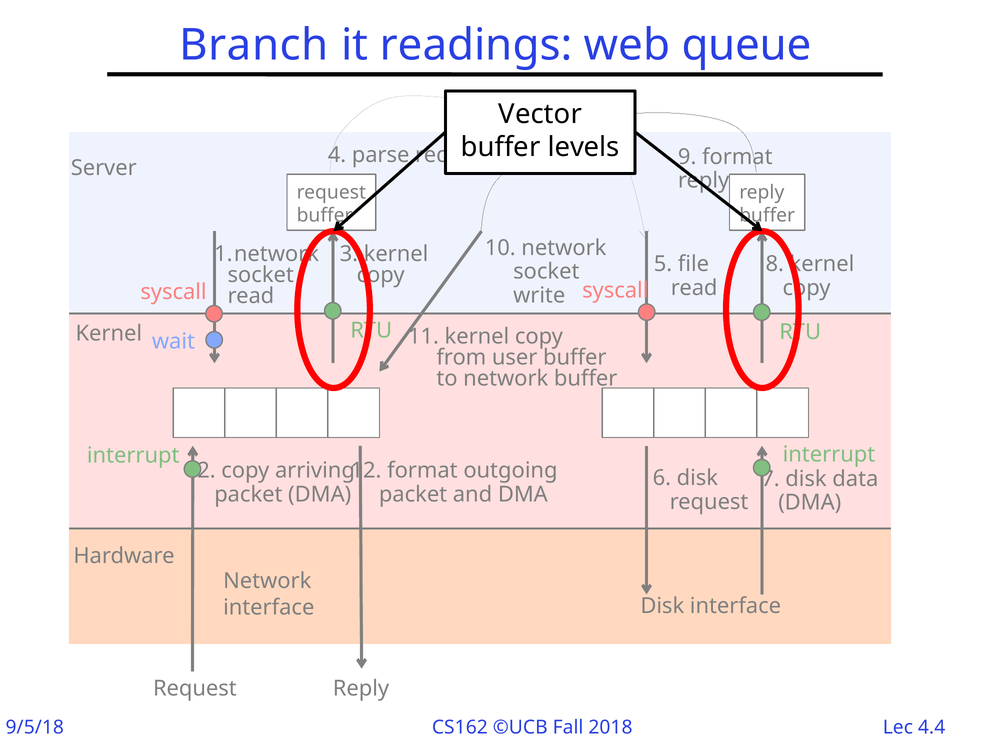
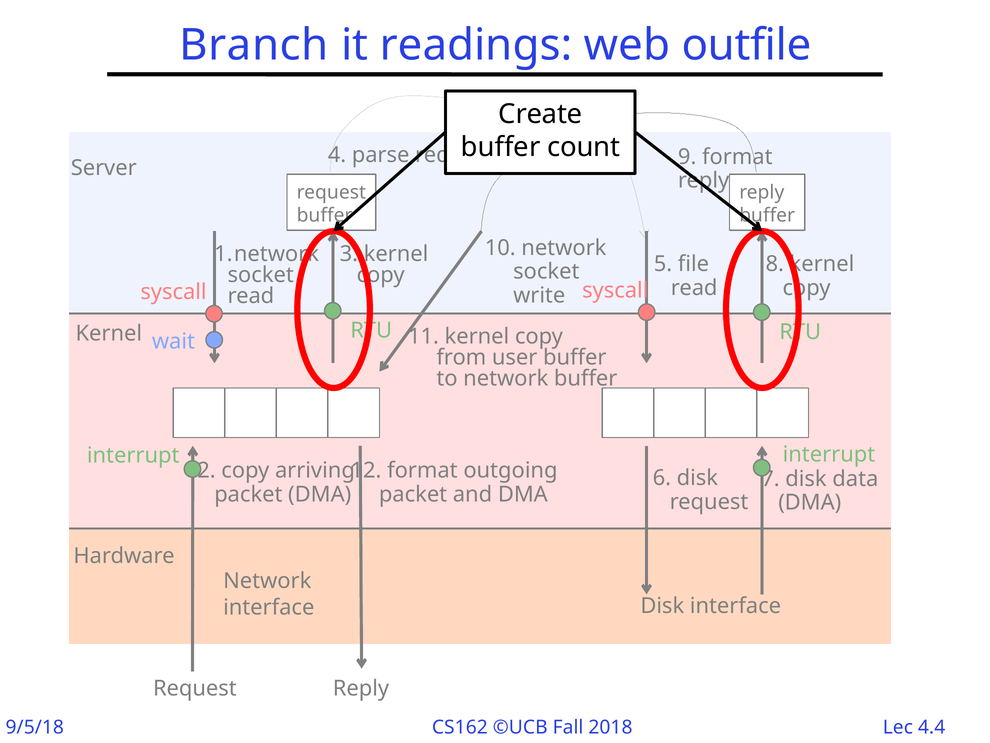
queue: queue -> outfile (747, 45)
Vector: Vector -> Create (540, 114)
levels: levels -> count (584, 147)
